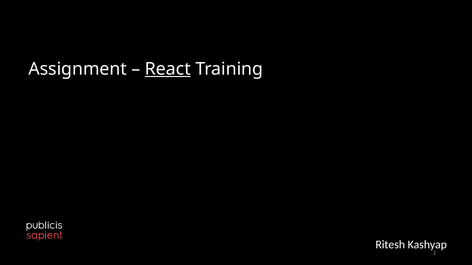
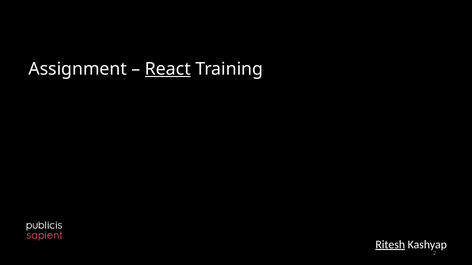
Ritesh underline: none -> present (390, 245)
